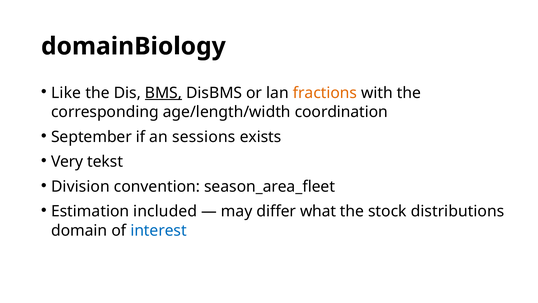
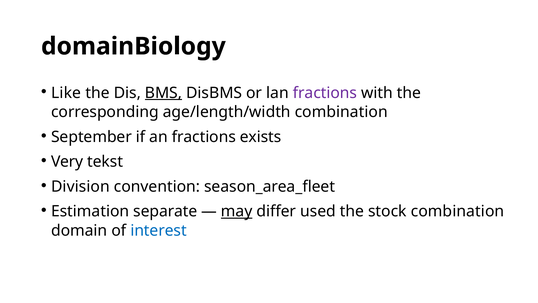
fractions colour: orange -> purple (325, 93)
age/length/width coordination: coordination -> combination (341, 112)
an sessions: sessions -> fractions (204, 137)
included: included -> separate (165, 211)
may underline: none -> present (237, 211)
what: what -> used (318, 211)
stock distributions: distributions -> combination (458, 211)
